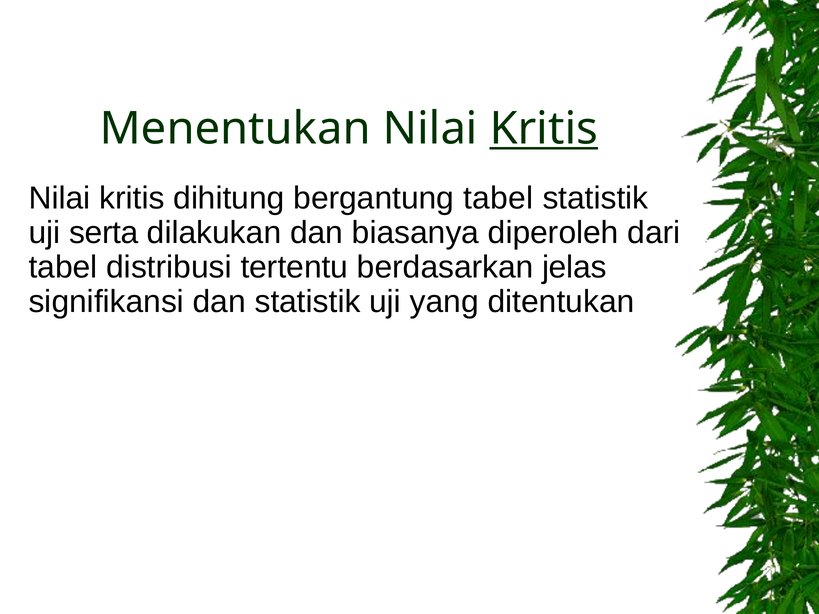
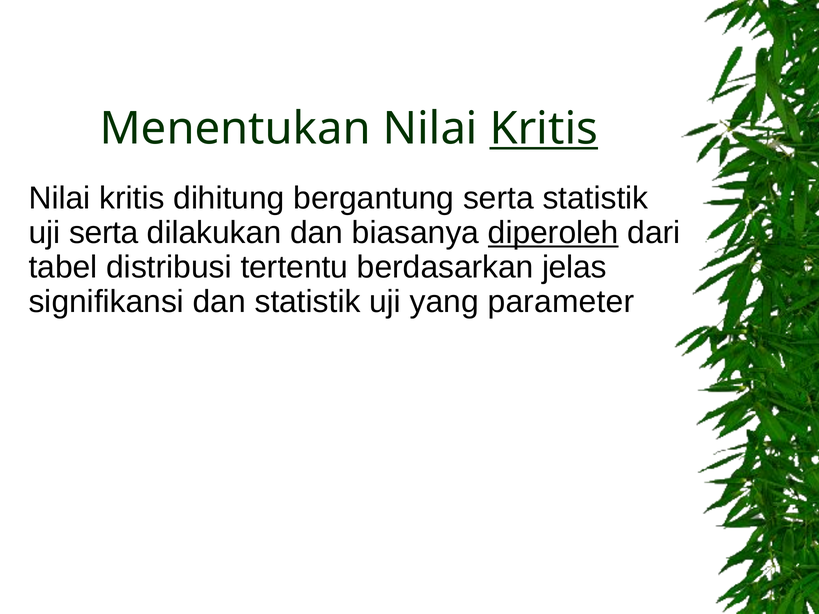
bergantung tabel: tabel -> serta (498, 199)
diperoleh underline: none -> present (553, 233)
ditentukan: ditentukan -> parameter (561, 302)
